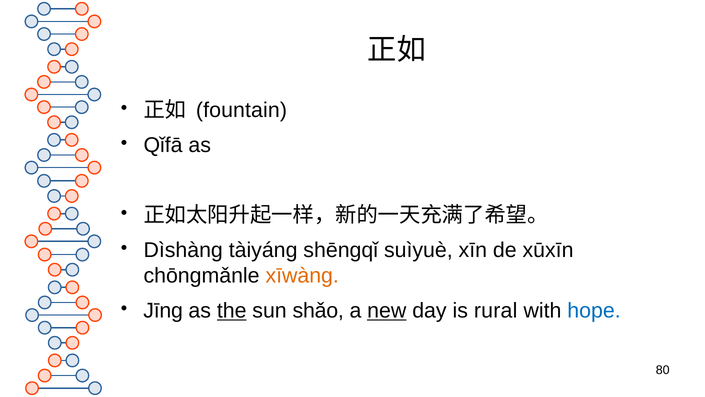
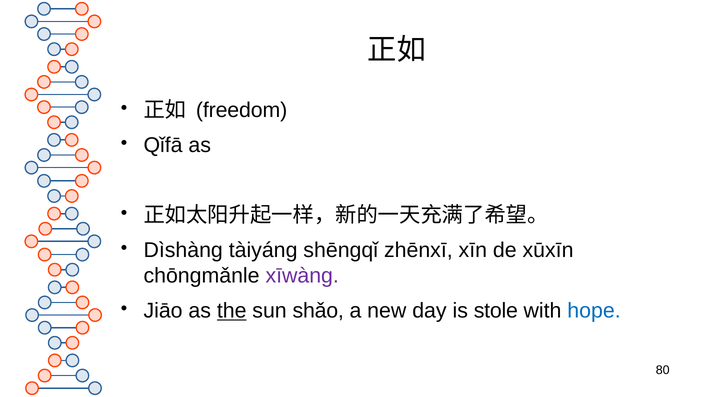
fountain: fountain -> freedom (242, 110)
suìyuè: suìyuè -> zhēnxī (418, 250)
xīwàng colour: orange -> purple (302, 276)
Jīng: Jīng -> Jiāo (163, 311)
new underline: present -> none (387, 311)
rural: rural -> stole (496, 311)
